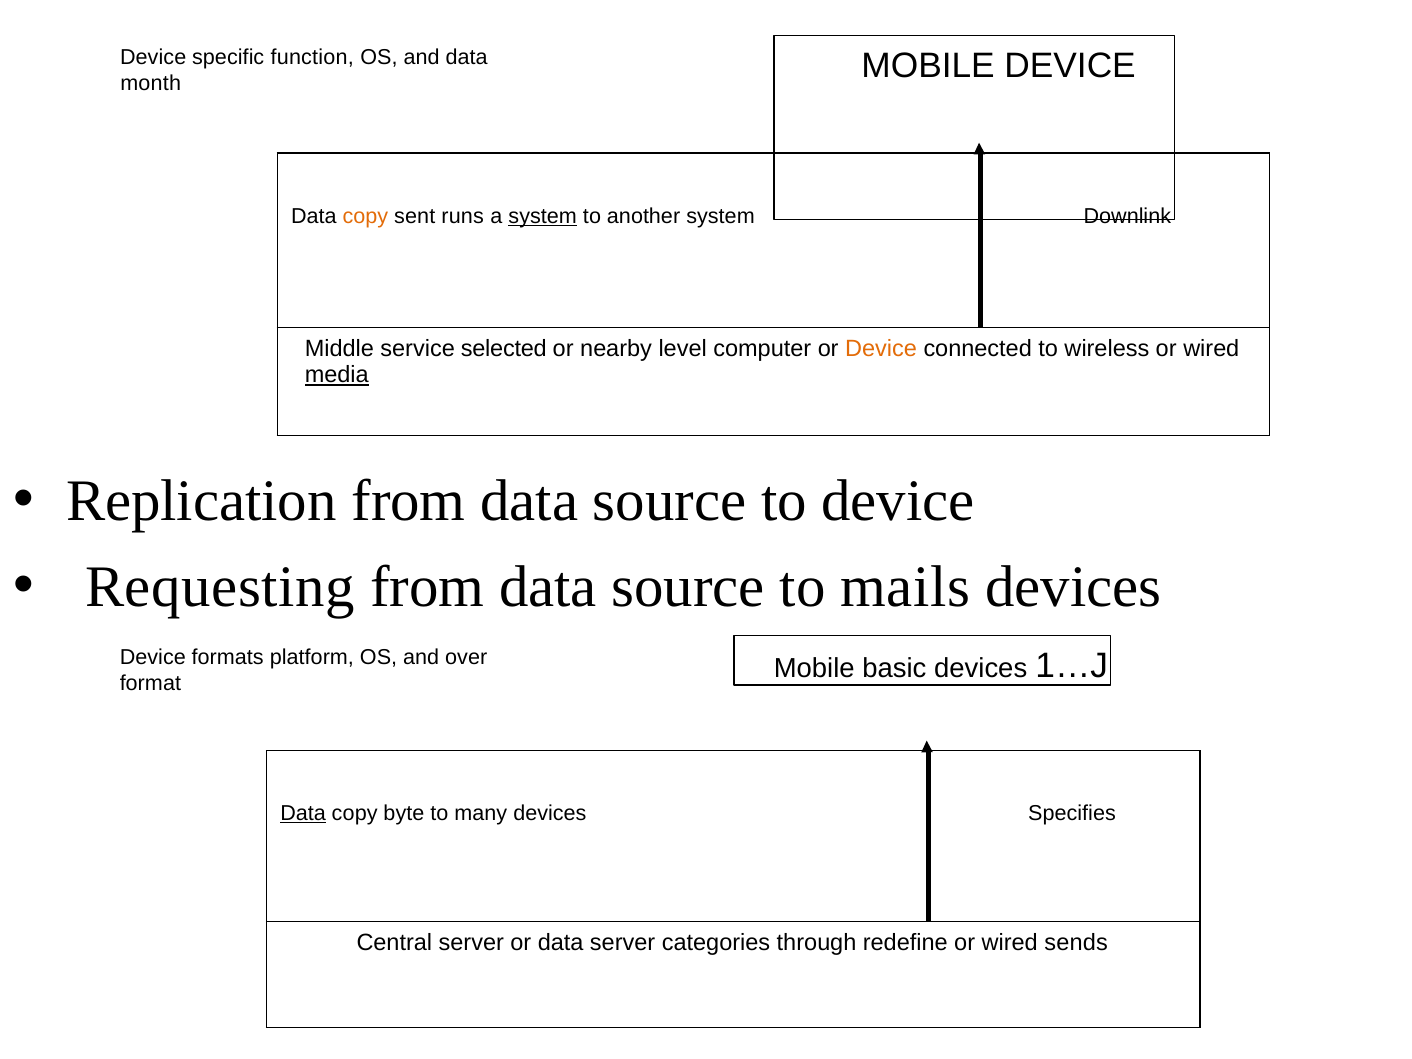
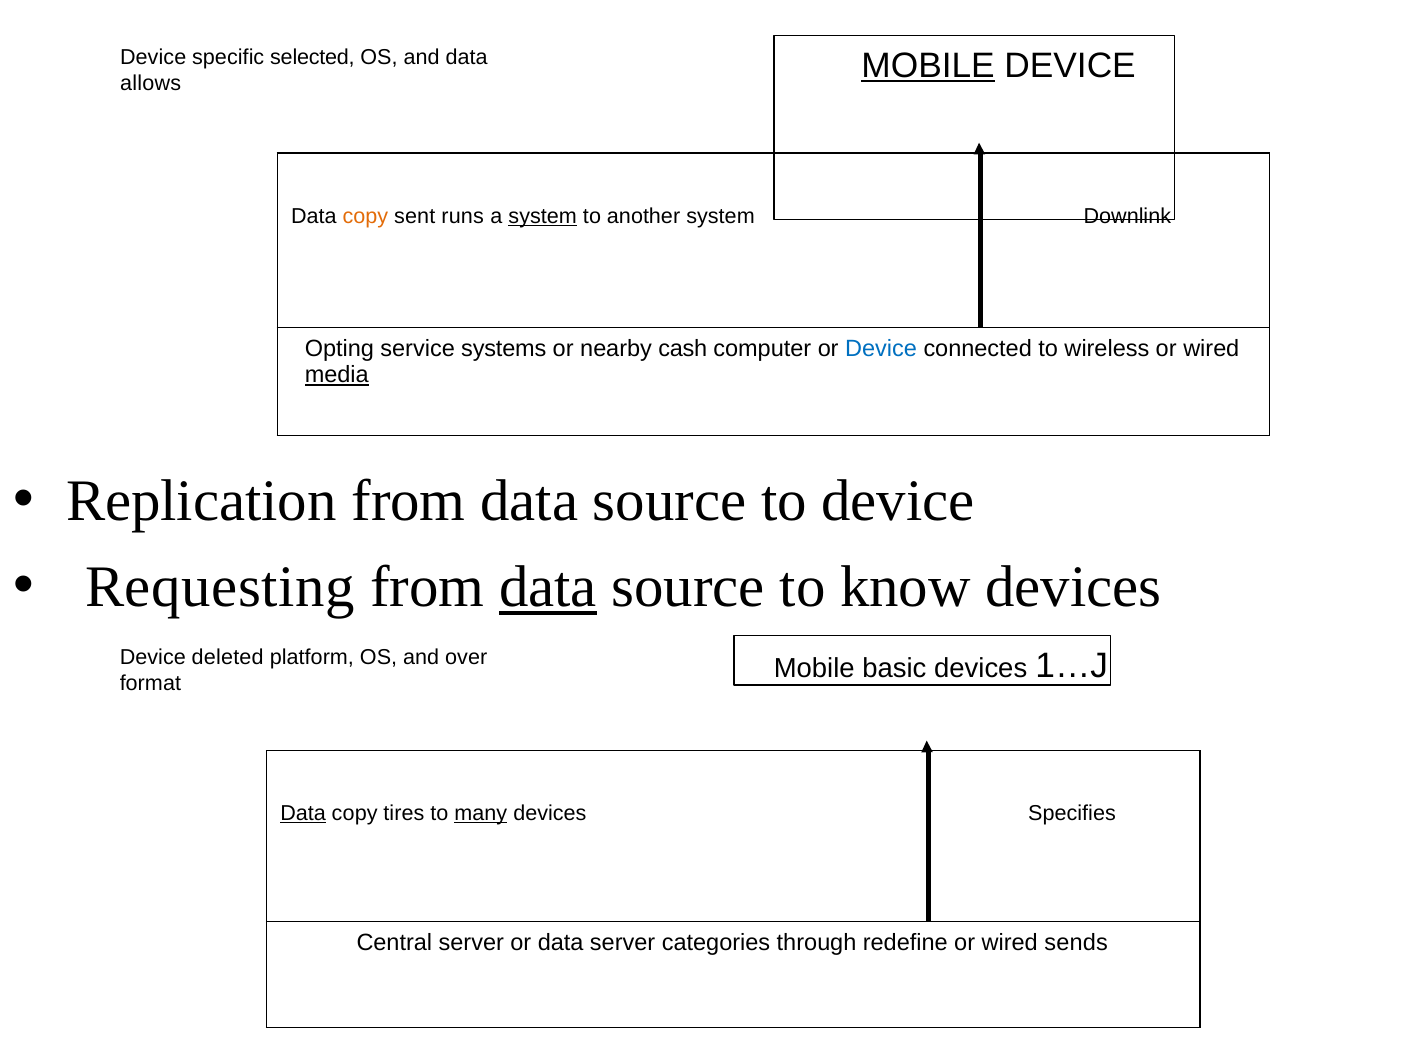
function: function -> selected (312, 57)
MOBILE underline: none -> present (928, 66)
month: month -> allows (151, 83)
Middle: Middle -> Opting (339, 349)
selected: selected -> systems (504, 349)
level: level -> cash (683, 349)
Device colour: orange -> blue (881, 349)
data underline: none -> present (548, 587)
mails: mails -> know (905, 587)
formats: formats -> deleted (228, 657)
byte: byte -> tires (404, 813)
many underline: none -> present (481, 813)
